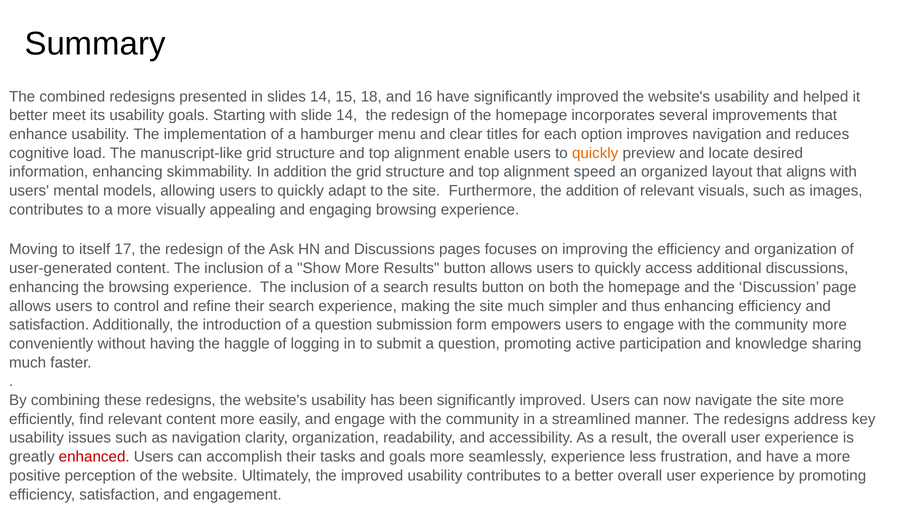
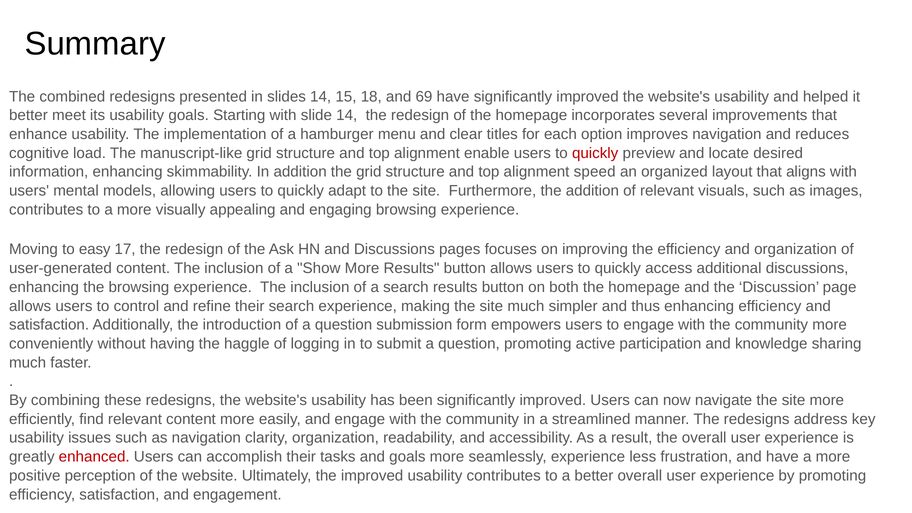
16: 16 -> 69 (424, 97)
quickly colour: orange -> red (595, 153)
itself: itself -> easy (95, 249)
